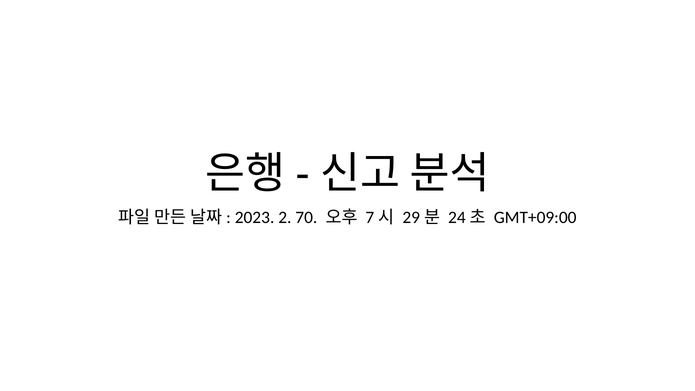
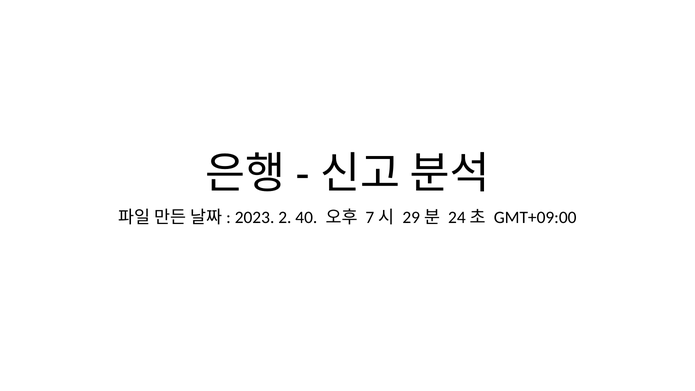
70: 70 -> 40 (306, 217)
